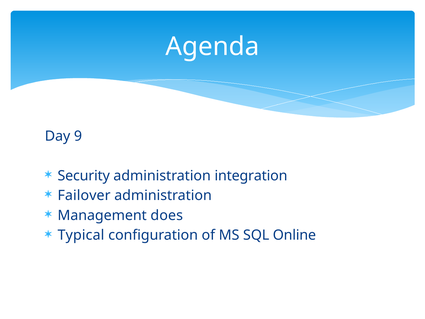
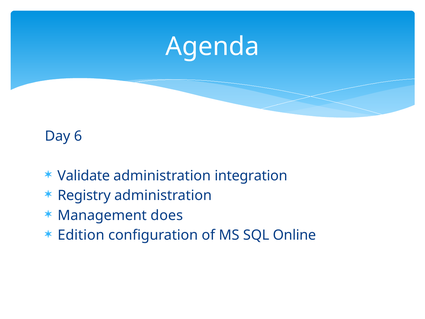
9: 9 -> 6 (78, 136)
Security: Security -> Validate (84, 176)
Failover: Failover -> Registry (84, 195)
Typical: Typical -> Edition (81, 235)
